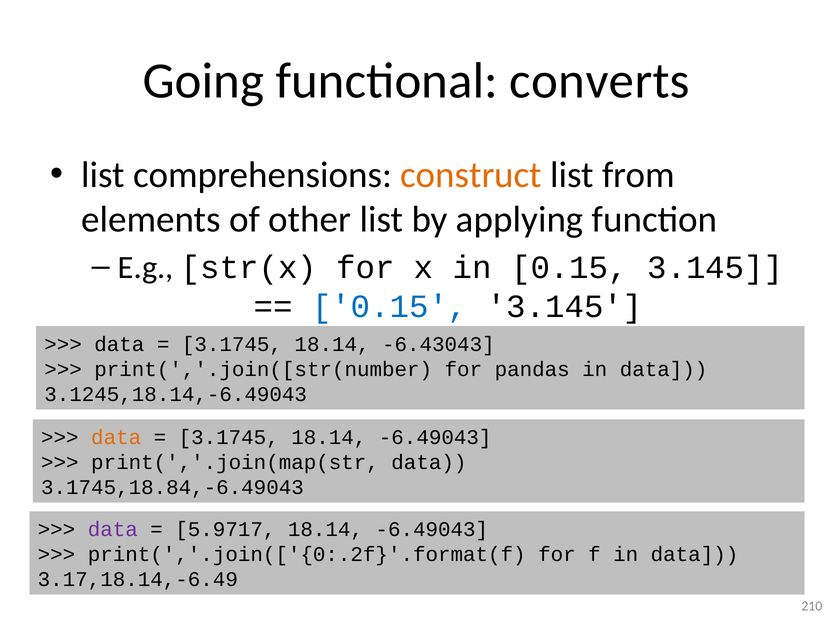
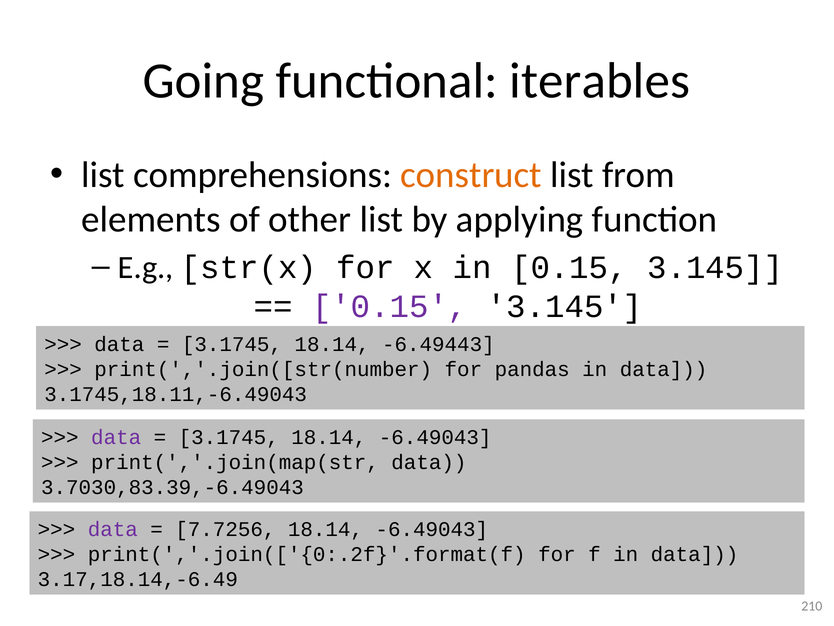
converts: converts -> iterables (600, 81)
0.15 colour: blue -> purple (390, 306)
-6.43043: -6.43043 -> -6.49443 (438, 344)
3.1245,18.14,-6.49043: 3.1245,18.14,-6.49043 -> 3.1745,18.11,-6.49043 (176, 394)
data colour: orange -> purple (116, 437)
3.1745,18.84,-6.49043: 3.1745,18.84,-6.49043 -> 3.7030,83.39,-6.49043 (172, 487)
5.9717: 5.9717 -> 7.7256 (225, 529)
